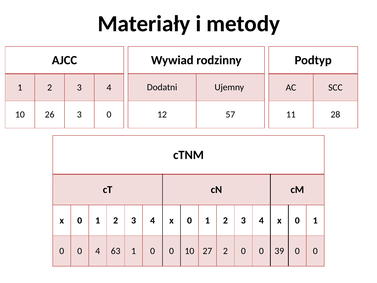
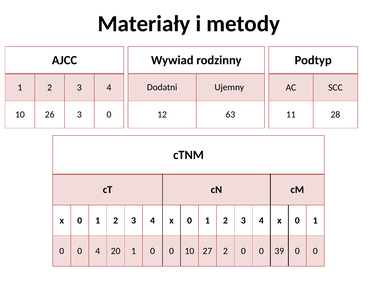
57: 57 -> 63 (230, 115)
63: 63 -> 20 (116, 251)
